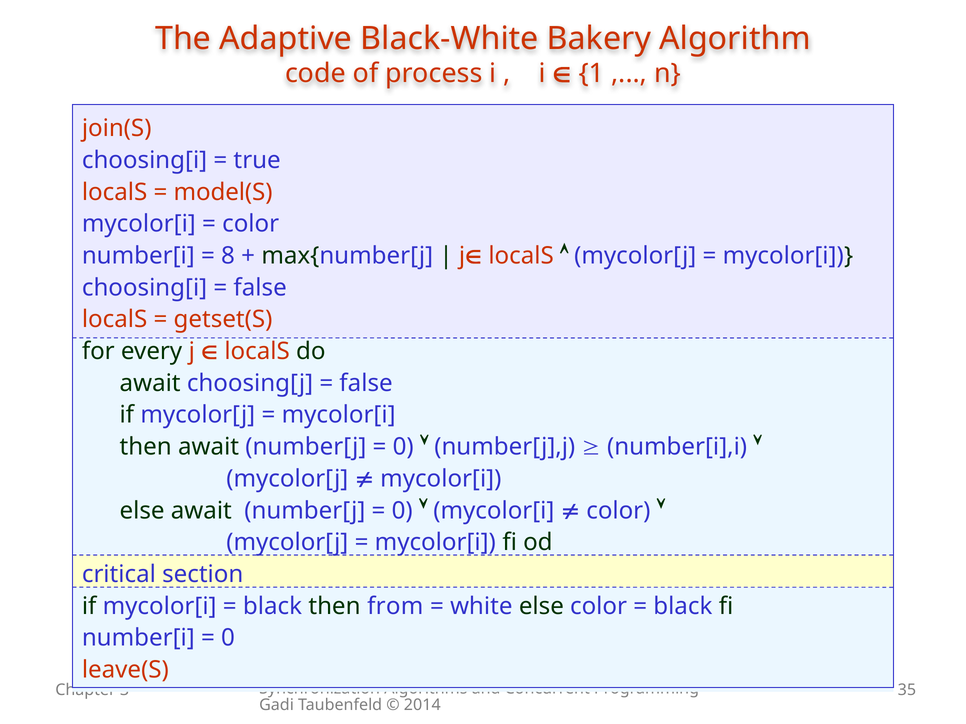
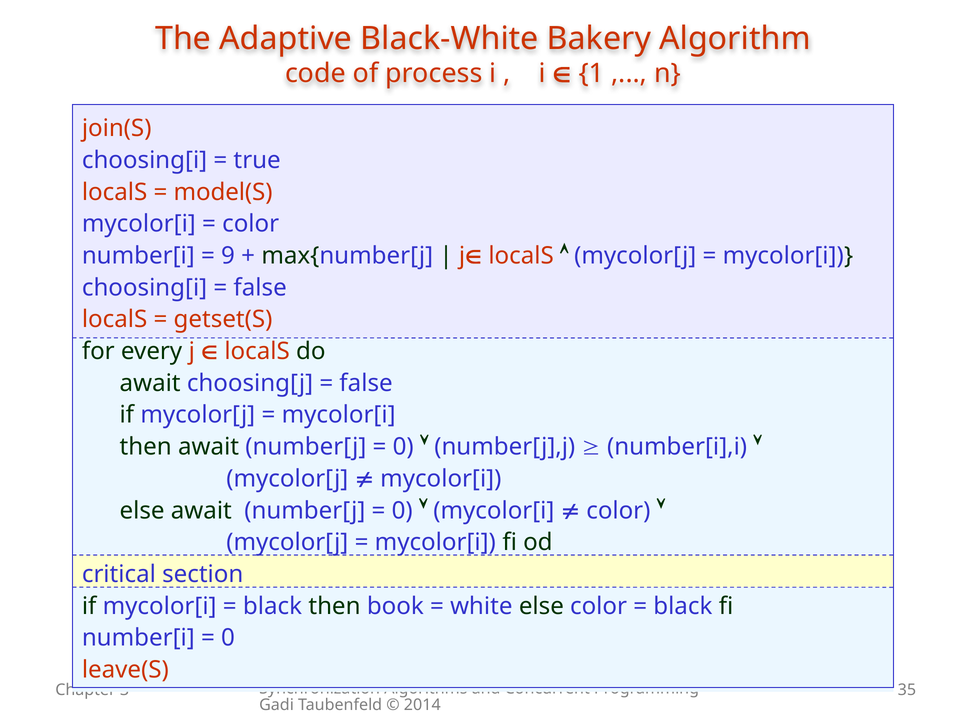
8: 8 -> 9 (228, 256)
from: from -> book (395, 607)
